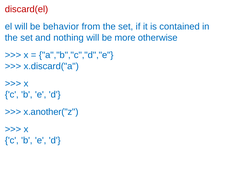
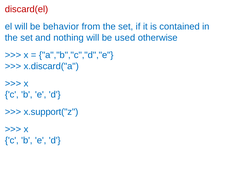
more: more -> used (125, 38)
x.another("z: x.another("z -> x.support("z (51, 112)
